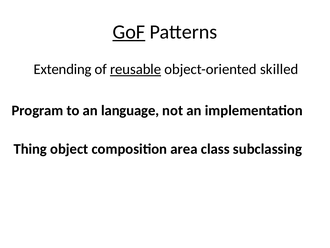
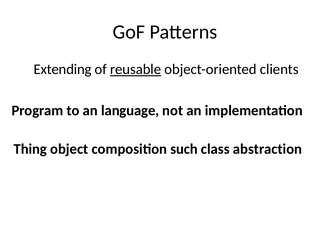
GoF underline: present -> none (129, 32)
skilled: skilled -> clients (279, 69)
area: area -> such (184, 149)
subclassing: subclassing -> abstraction (268, 149)
